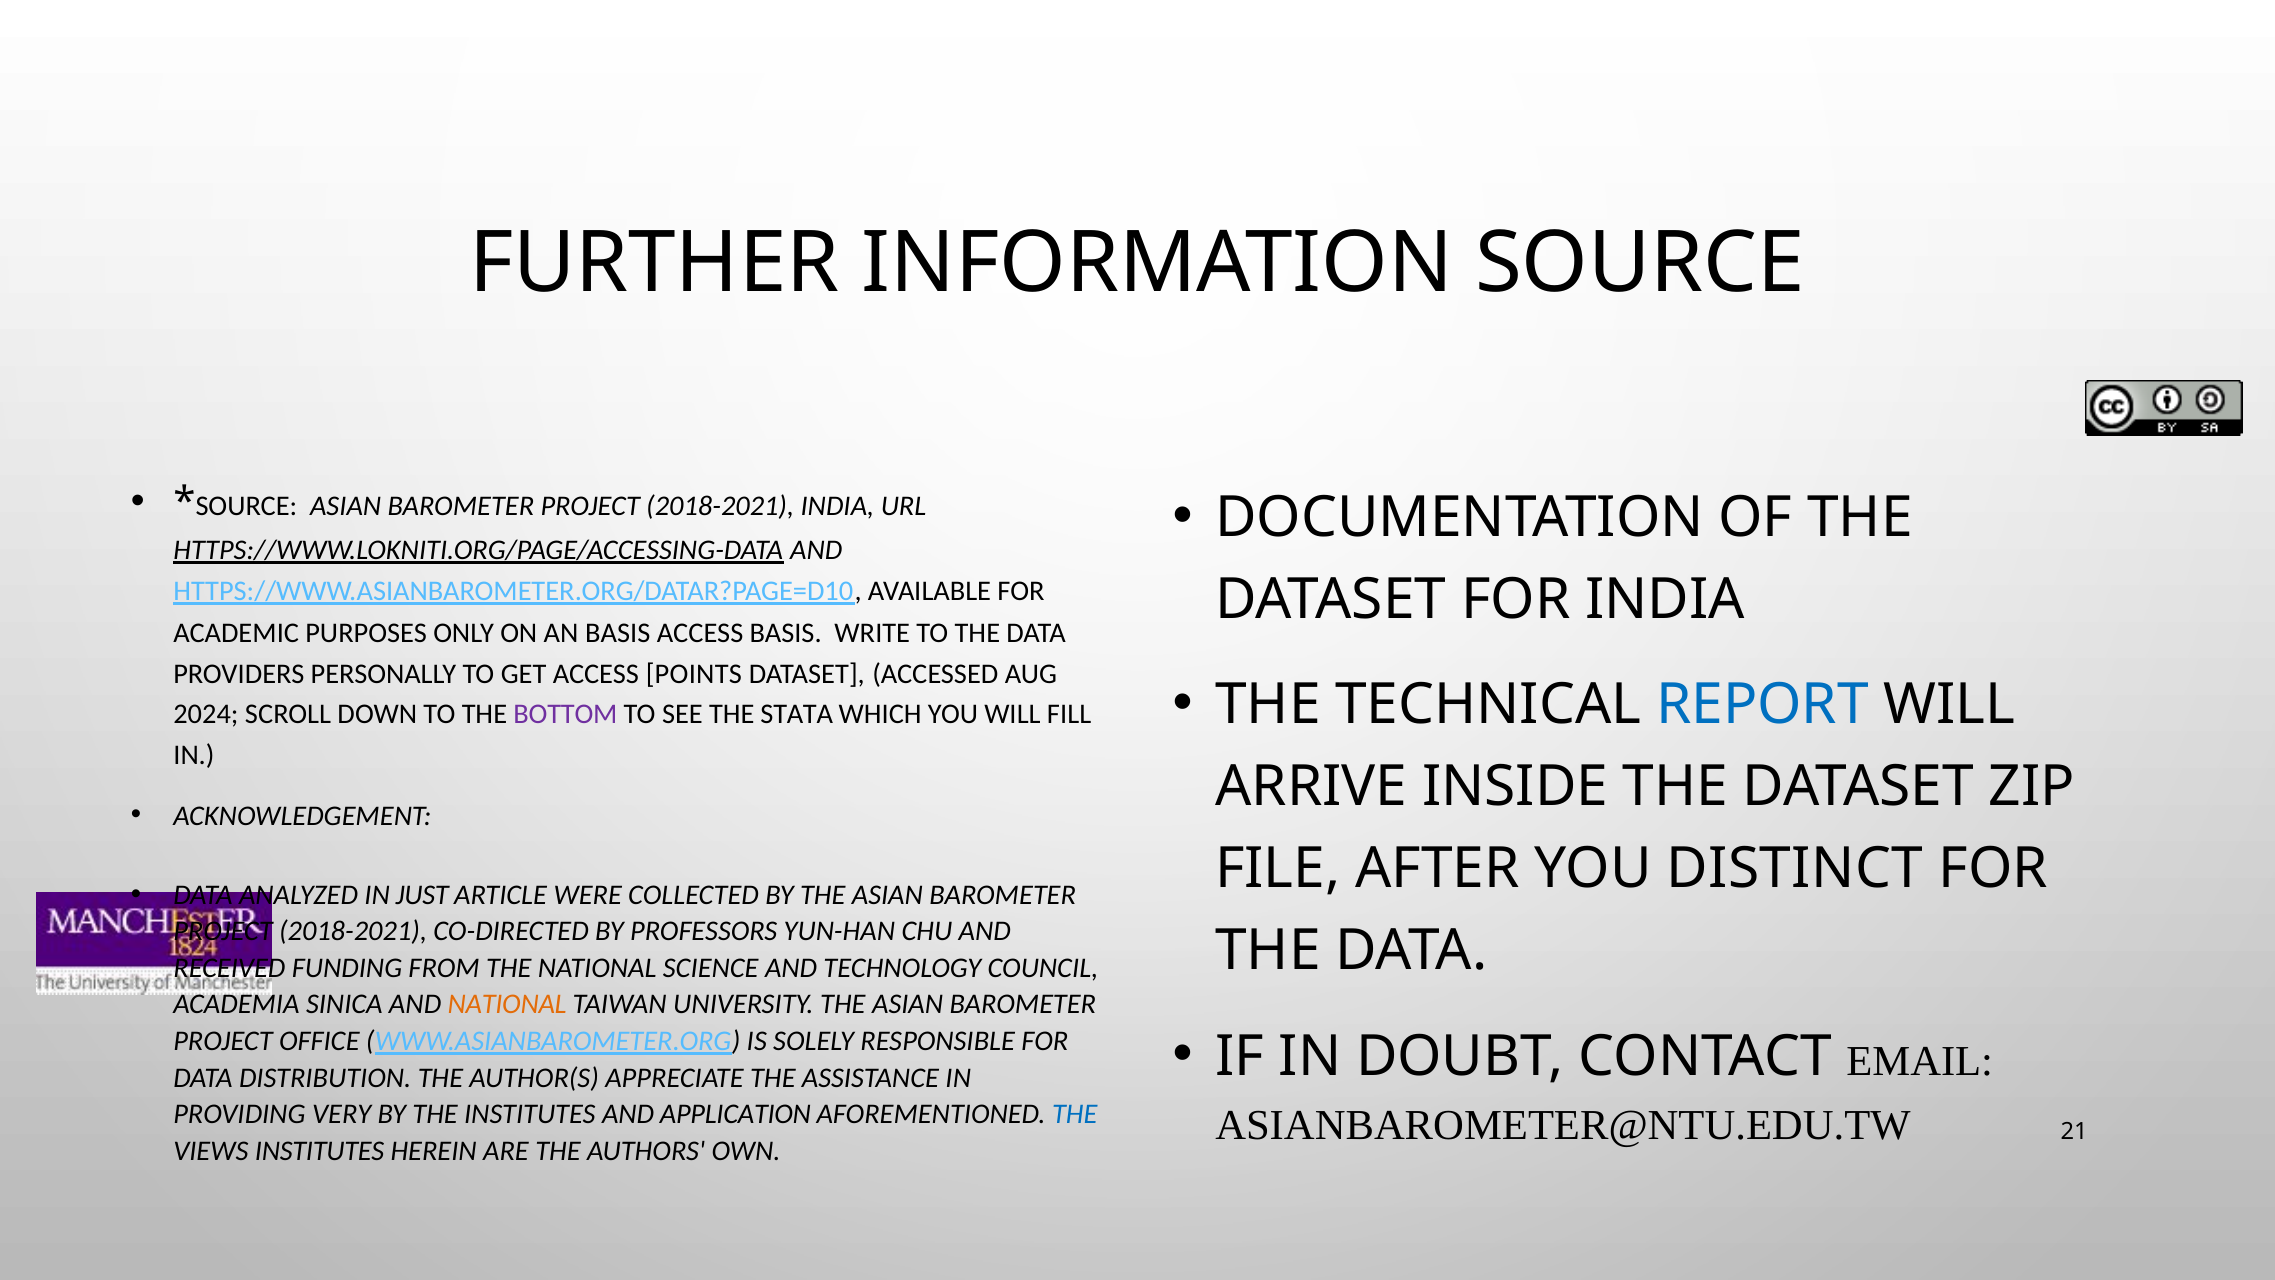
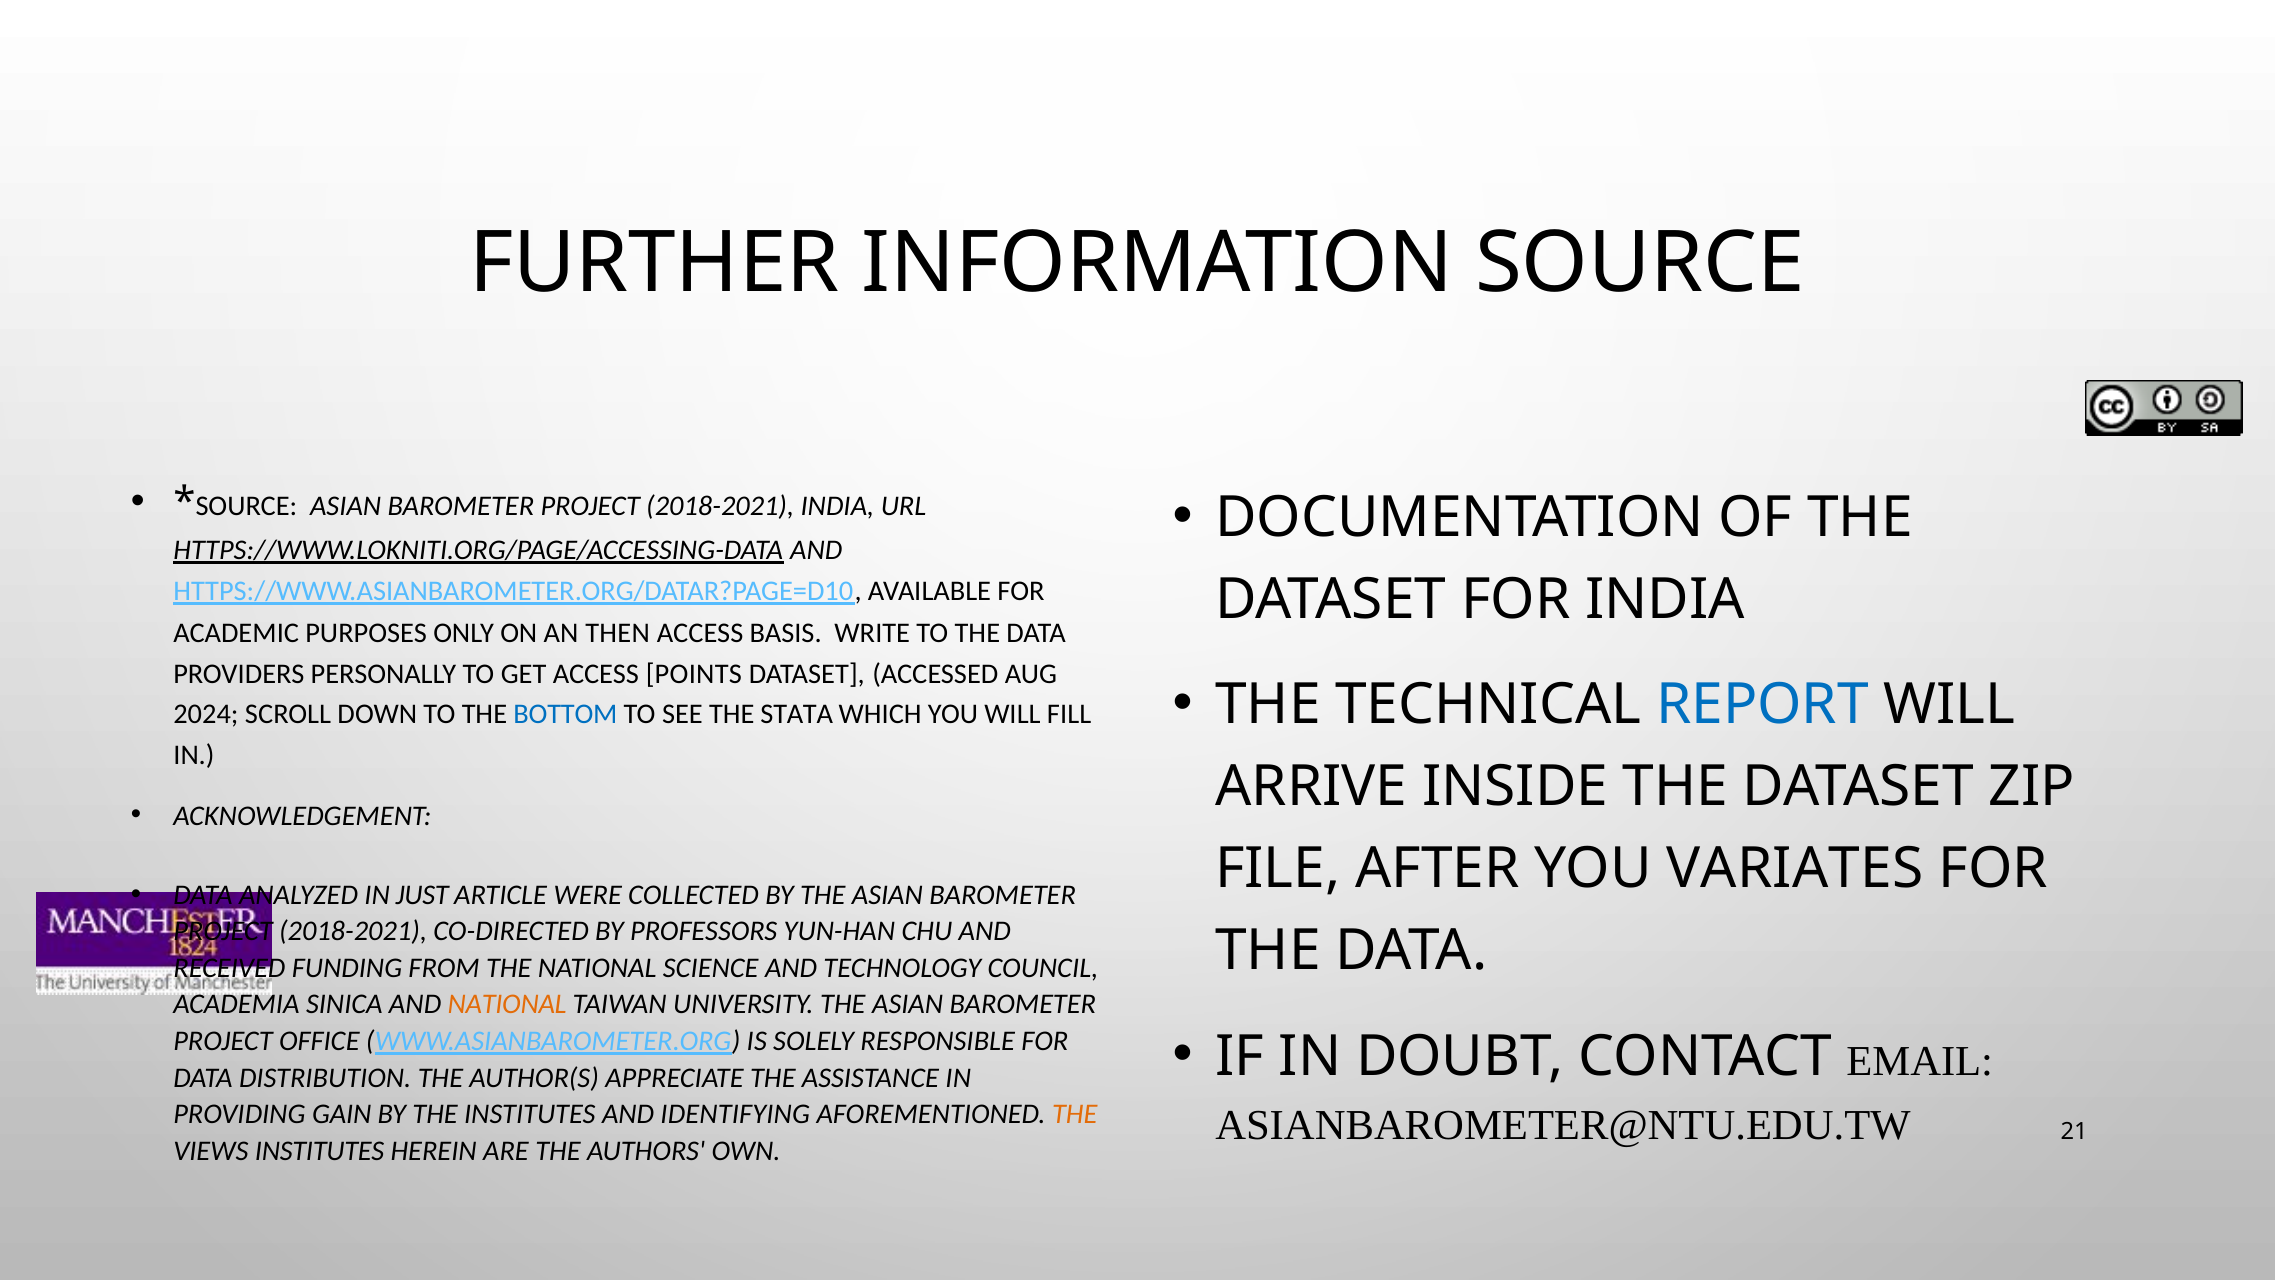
AN BASIS: BASIS -> THEN (618, 633)
BOTTOM colour: purple -> blue (565, 714)
DISTINCT: DISTINCT -> VARIATES (1795, 869)
VERY: VERY -> GAIN (342, 1114)
APPLICATION: APPLICATION -> IDENTIFYING (735, 1114)
THE colour: blue -> orange (1075, 1114)
